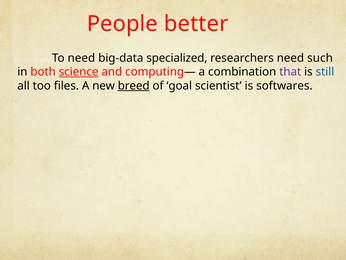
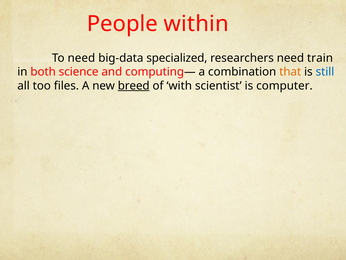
better: better -> within (196, 24)
such: such -> train (320, 58)
science underline: present -> none (79, 72)
that colour: purple -> orange (290, 72)
goal: goal -> with (179, 86)
softwares: softwares -> computer (284, 86)
